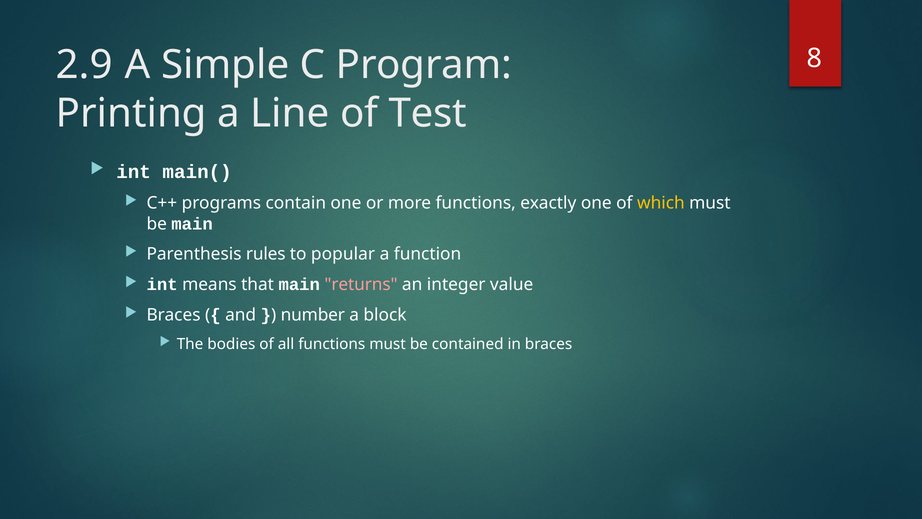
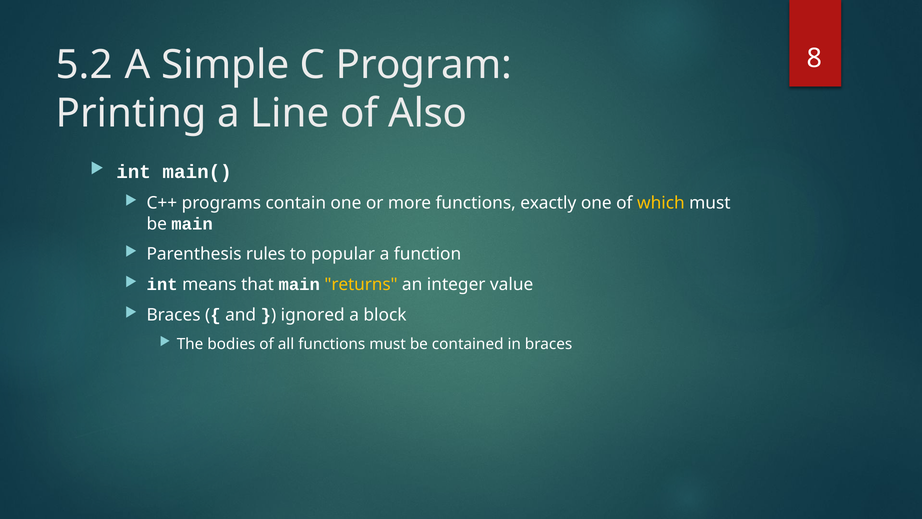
2.9: 2.9 -> 5.2 (84, 65)
Test: Test -> Also (428, 113)
returns colour: pink -> yellow (361, 284)
number: number -> ignored (313, 315)
